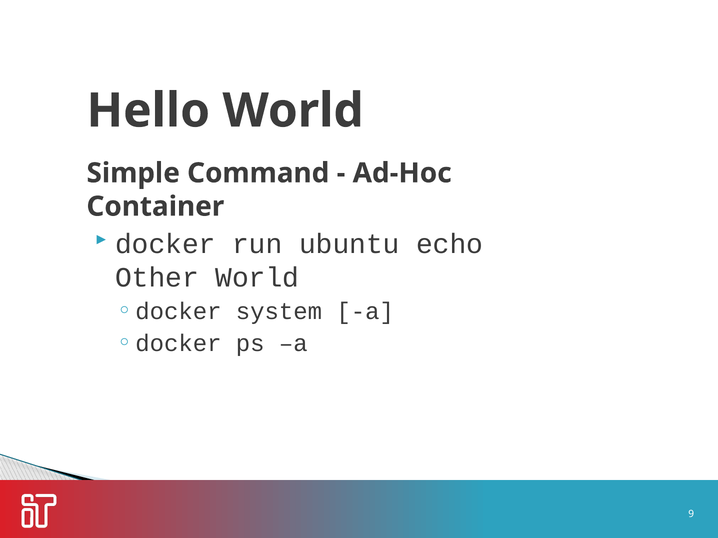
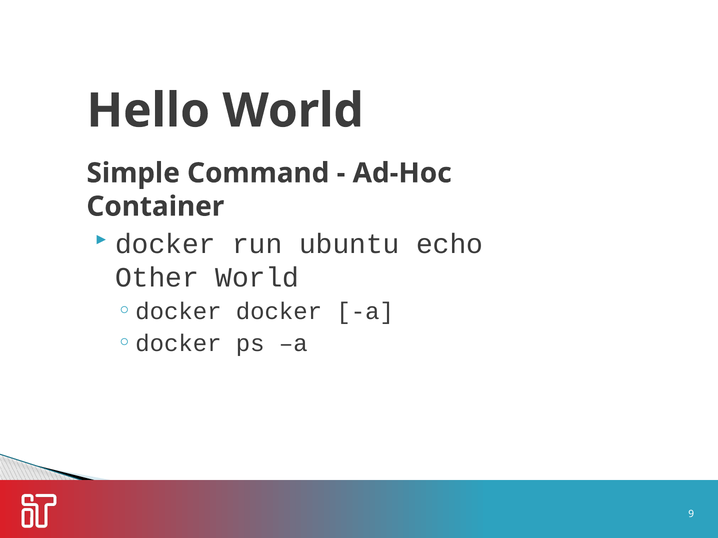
system: system -> docker (279, 312)
